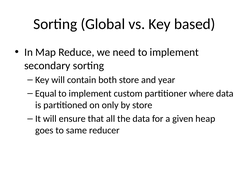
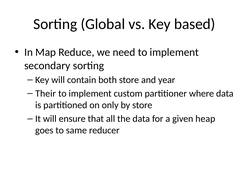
Equal: Equal -> Their (46, 93)
